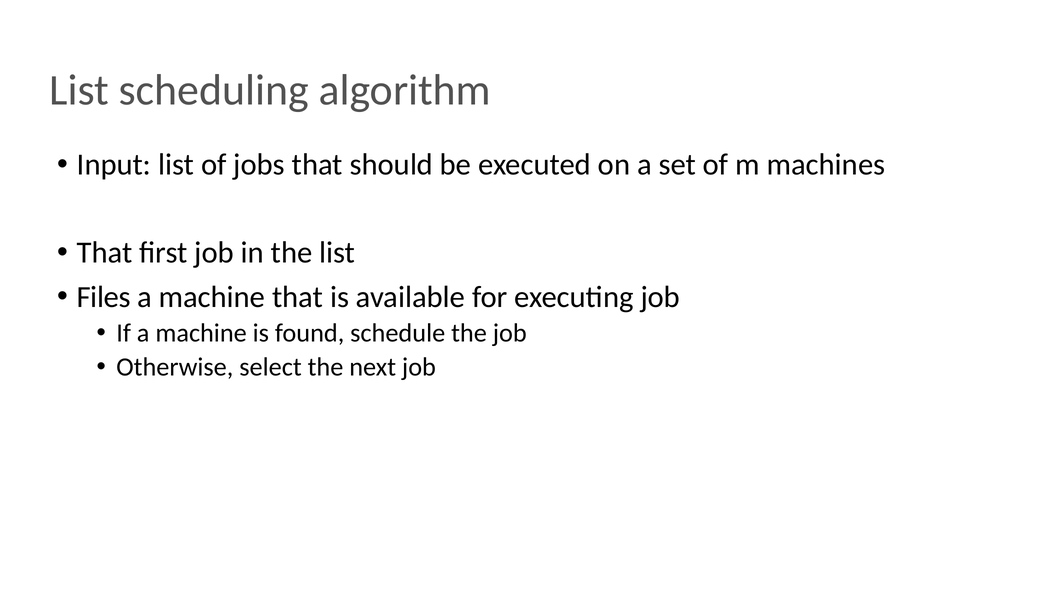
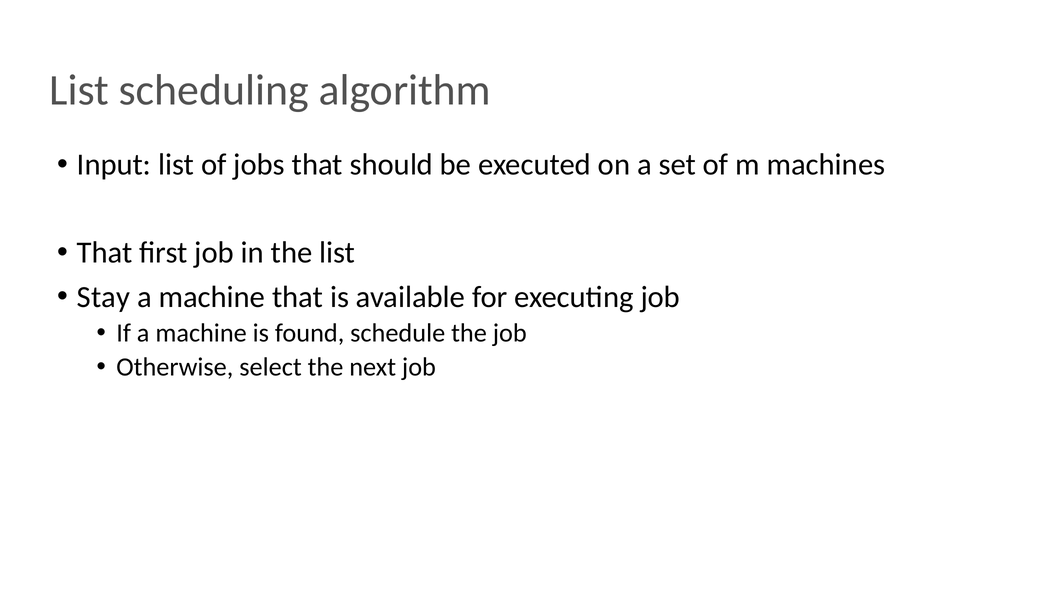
Files: Files -> Stay (103, 297)
